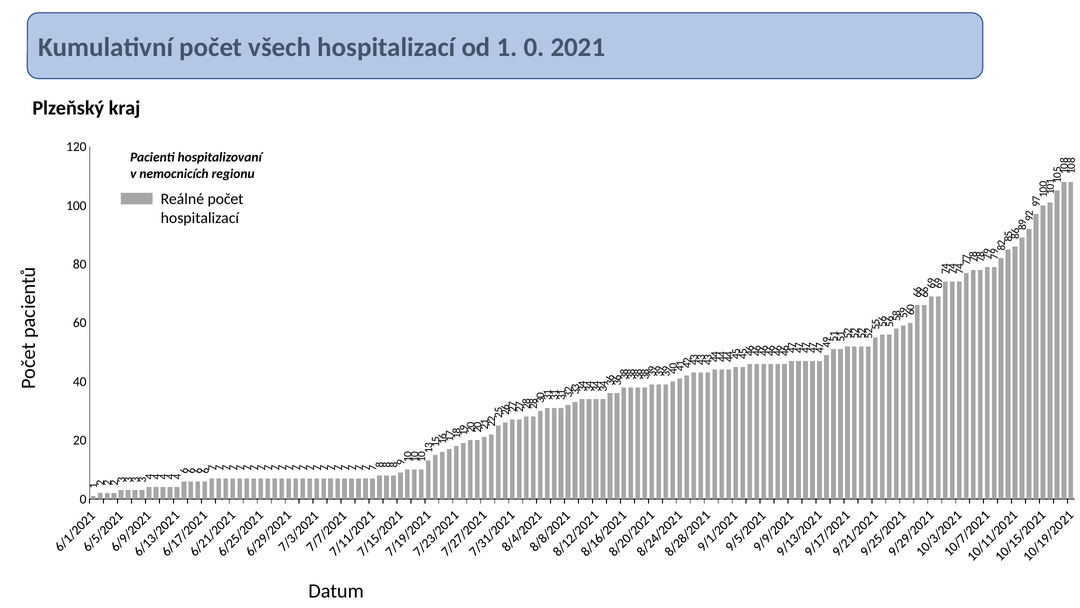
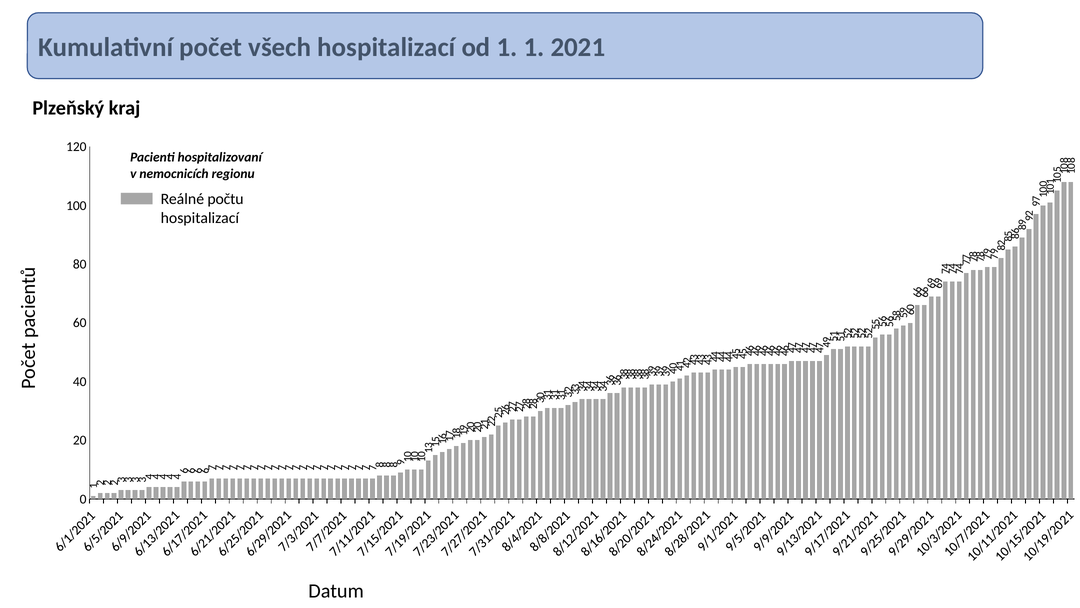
od 1 0: 0 -> 1 (534, 48)
Reálné počet: počet -> počtu (226, 199)
